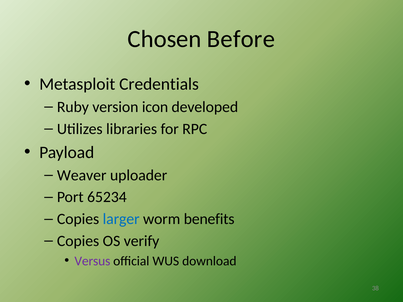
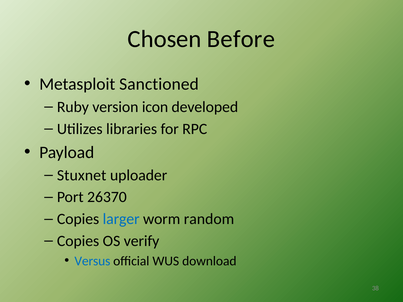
Credentials: Credentials -> Sanctioned (159, 84)
Weaver: Weaver -> Stuxnet (82, 175)
65234: 65234 -> 26370 (107, 197)
benefits: benefits -> random (209, 219)
Versus colour: purple -> blue (92, 261)
